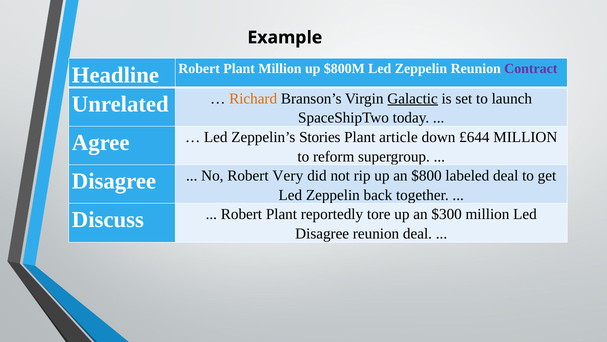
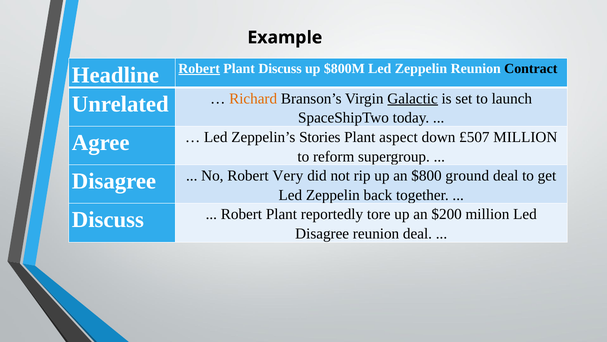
Robert underline: none -> present (199, 68)
Plant Million: Million -> Discuss (280, 68)
Contract colour: purple -> black (531, 68)
article: article -> aspect (398, 137)
£644: £644 -> £507 (474, 137)
labeled: labeled -> ground (467, 176)
$300: $300 -> $200 (447, 214)
